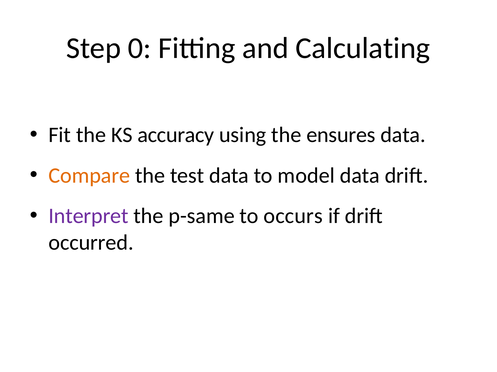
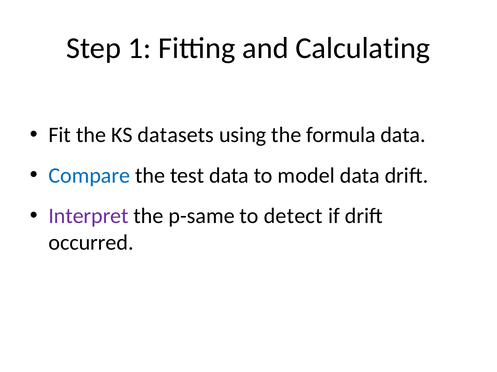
0: 0 -> 1 (140, 48)
accuracy: accuracy -> datasets (176, 135)
ensures: ensures -> formula (341, 135)
Compare colour: orange -> blue (89, 176)
occurs: occurs -> detect (293, 216)
